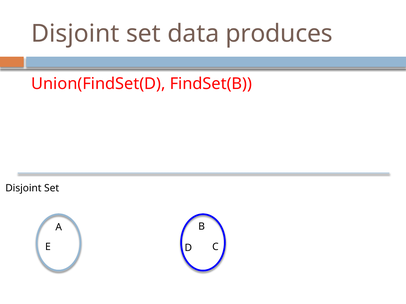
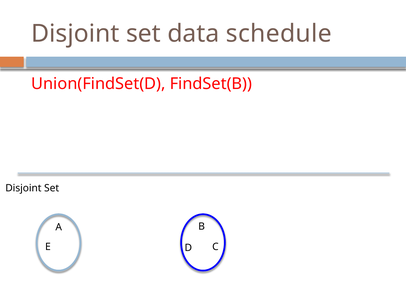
produces: produces -> schedule (279, 34)
